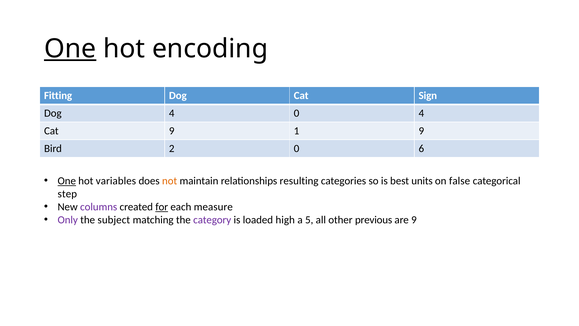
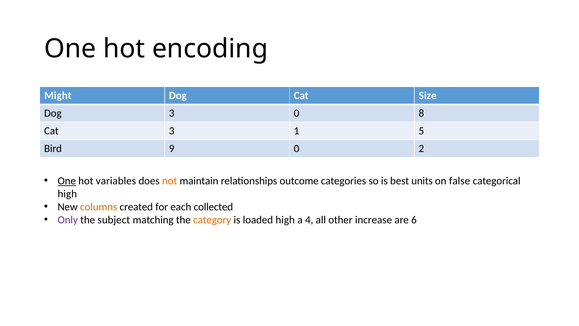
One underline: present -> none (70, 49)
Fitting: Fitting -> Might (58, 96)
Sign: Sign -> Size (428, 96)
Dog 4: 4 -> 3 (172, 113)
0 4: 4 -> 8 (421, 113)
Cat 9: 9 -> 3 (172, 131)
1 9: 9 -> 5 (421, 131)
2: 2 -> 9 (172, 148)
6: 6 -> 2 (421, 148)
resulting: resulting -> outcome (299, 181)
step: step -> high (67, 194)
columns colour: purple -> orange (99, 207)
for underline: present -> none (162, 207)
measure: measure -> collected (213, 207)
category colour: purple -> orange (212, 220)
5: 5 -> 4 (309, 220)
previous: previous -> increase (374, 220)
are 9: 9 -> 6 (414, 220)
